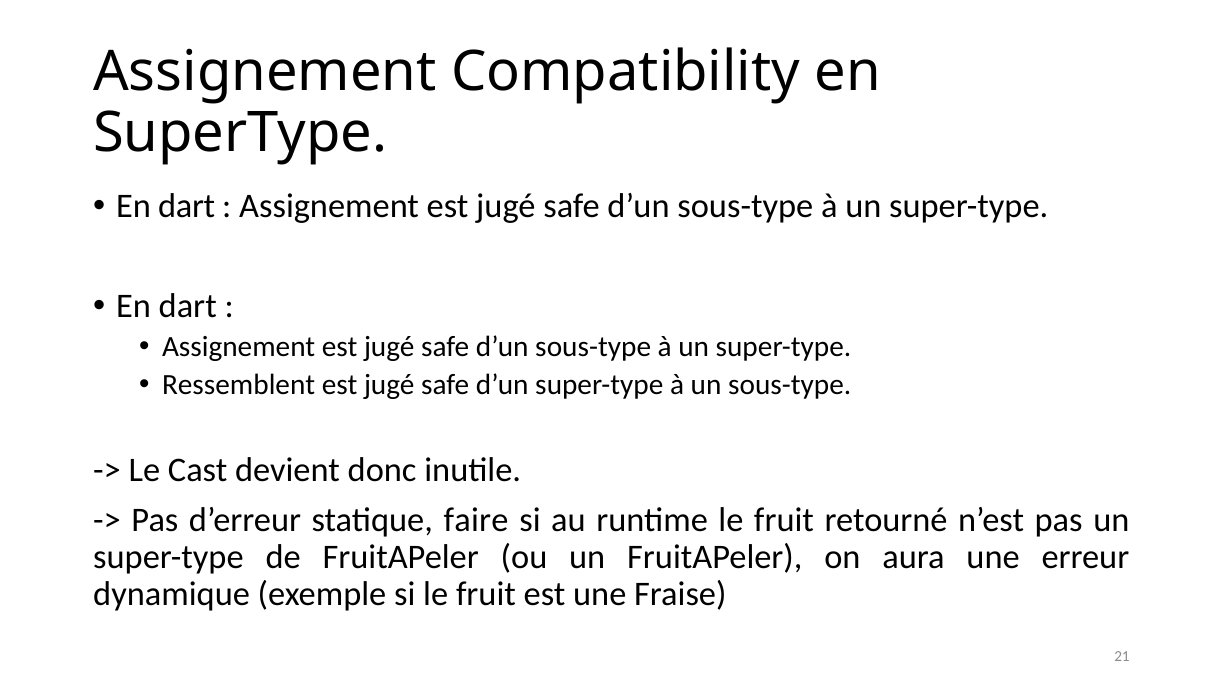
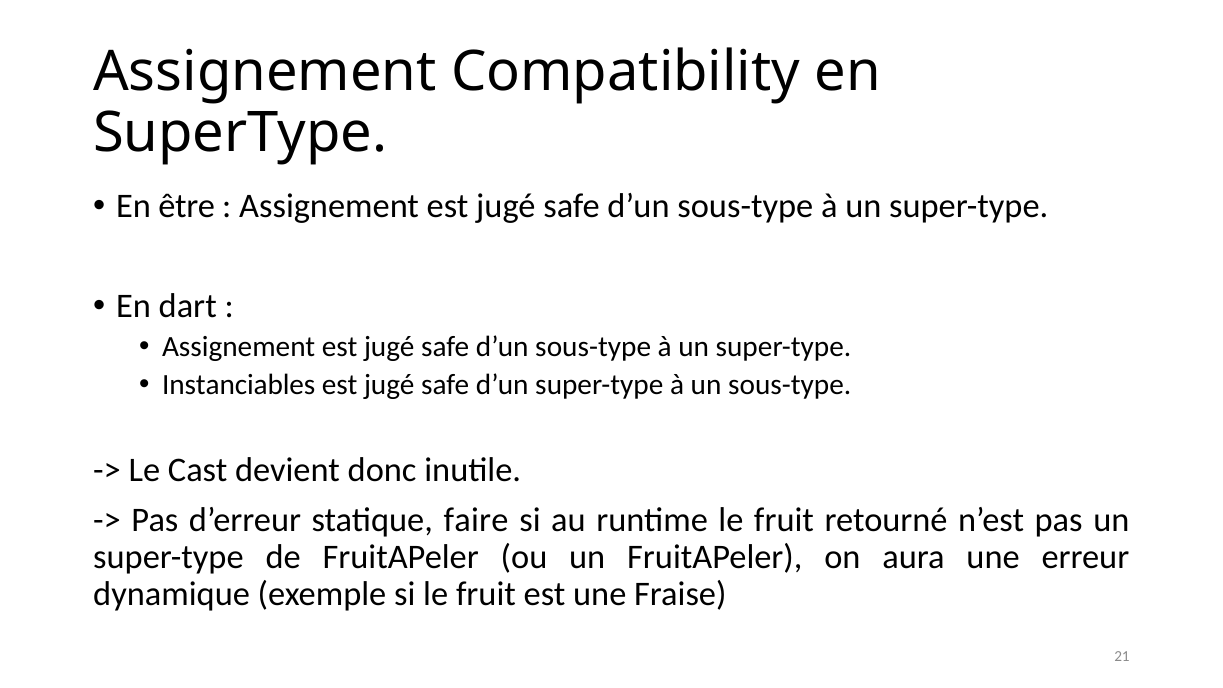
dart: dart -> être (187, 206)
Ressemblent: Ressemblent -> Instanciables (239, 385)
